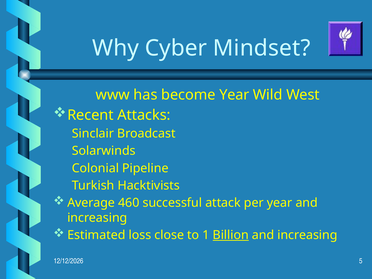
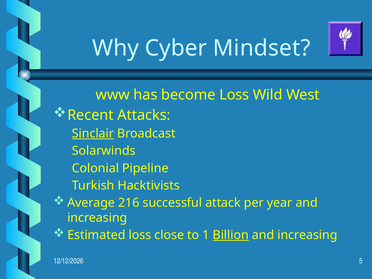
become Year: Year -> Loss (234, 95)
Sinclair underline: none -> present (93, 133)
460: 460 -> 216 (129, 203)
